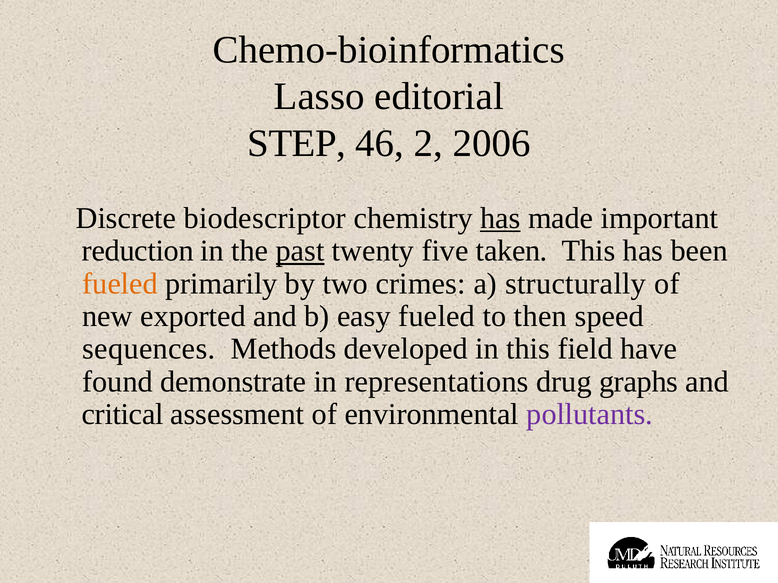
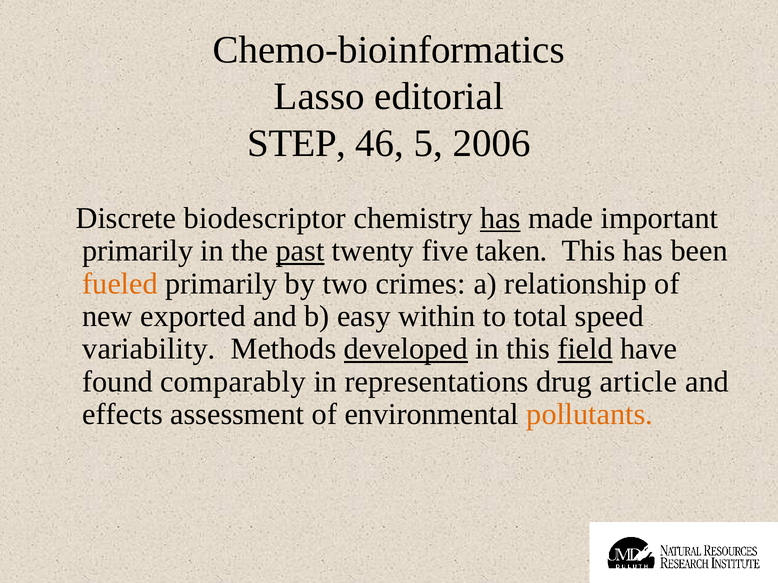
2: 2 -> 5 (428, 143)
reduction: reduction -> primarily (138, 251)
structurally: structurally -> relationship (576, 284)
easy fueled: fueled -> within (437, 317)
then: then -> total (541, 317)
sequences: sequences -> variability (149, 349)
developed underline: none -> present (406, 349)
field underline: none -> present (585, 349)
demonstrate: demonstrate -> comparably (233, 382)
graphs: graphs -> article (638, 382)
critical: critical -> effects (123, 415)
pollutants colour: purple -> orange (590, 415)
